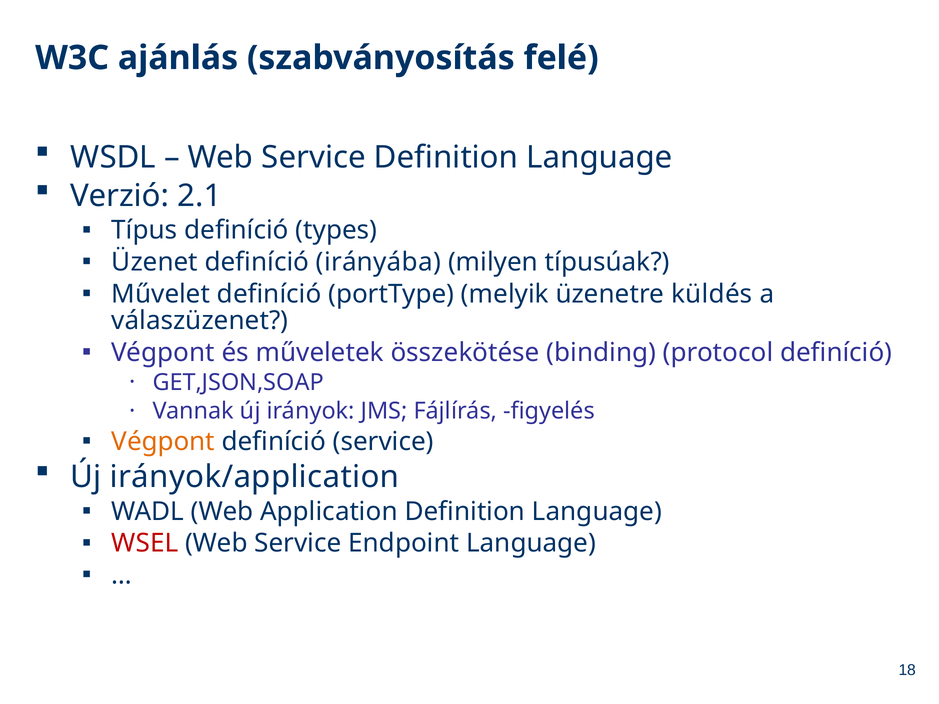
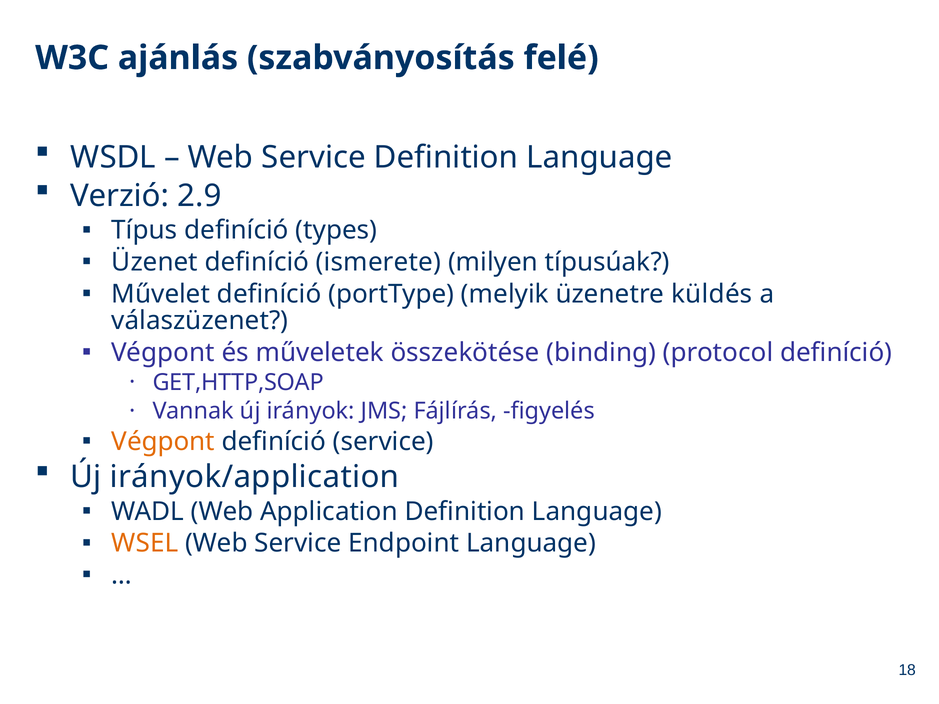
2.1: 2.1 -> 2.9 (199, 196)
irányába: irányába -> ismerete (378, 262)
GET,JSON,SOAP: GET,JSON,SOAP -> GET,HTTP,SOAP (238, 383)
WSEL colour: red -> orange (145, 544)
